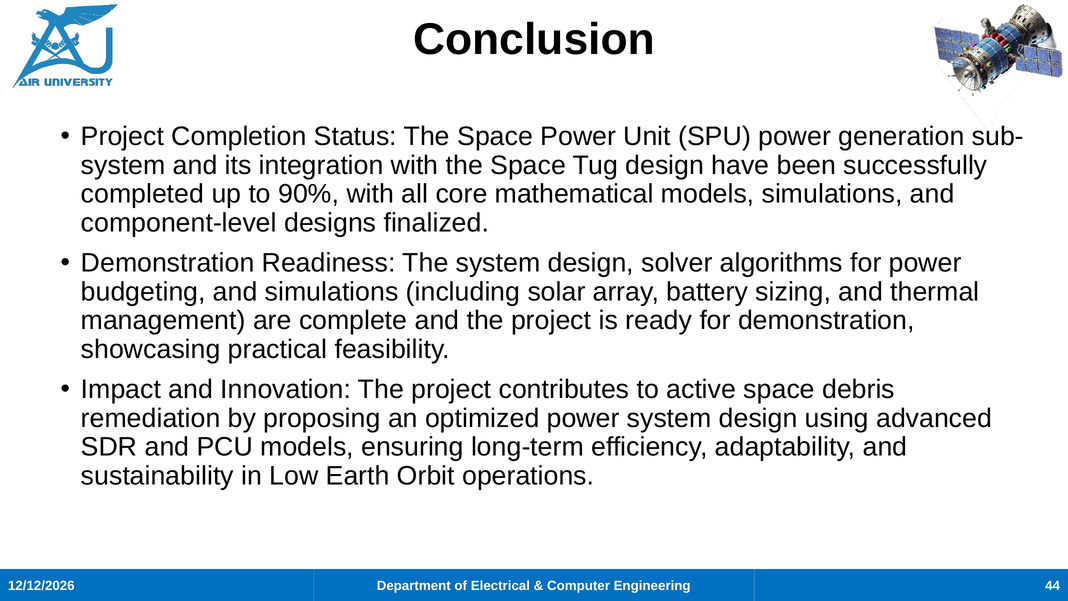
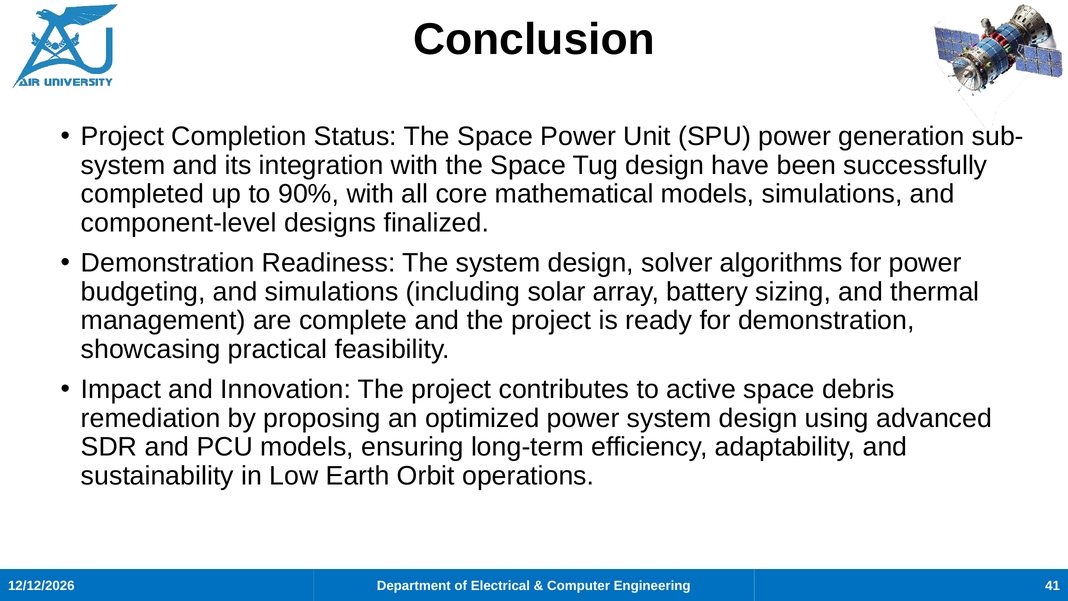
44: 44 -> 41 (1053, 586)
